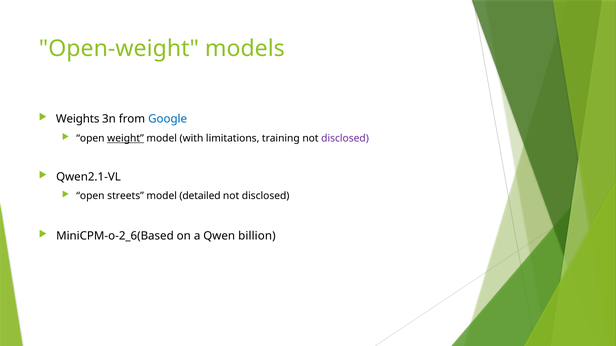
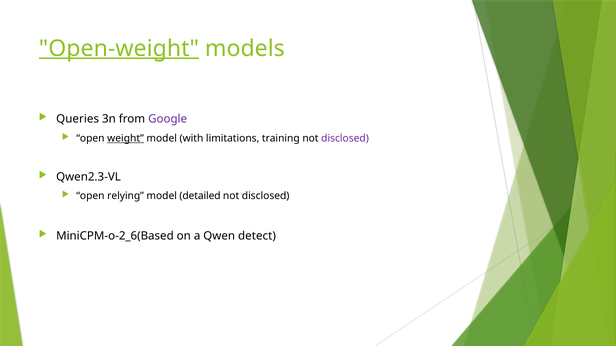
Open-weight underline: none -> present (119, 49)
Weights: Weights -> Queries (78, 119)
Google colour: blue -> purple (168, 119)
Qwen2.1-VL: Qwen2.1-VL -> Qwen2.3-VL (89, 177)
streets: streets -> relying (126, 196)
billion: billion -> detect (257, 236)
